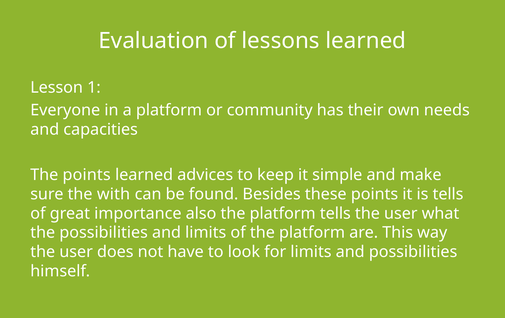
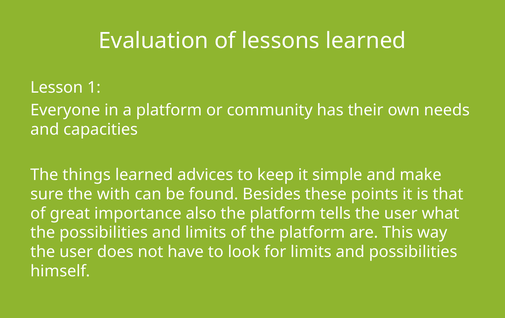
The points: points -> things (87, 175)
is tells: tells -> that (448, 194)
